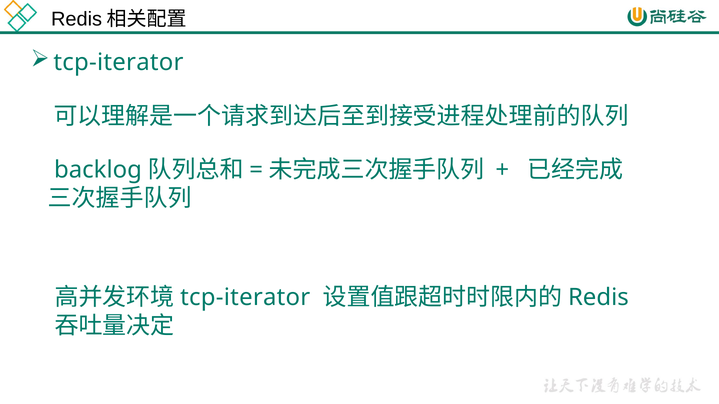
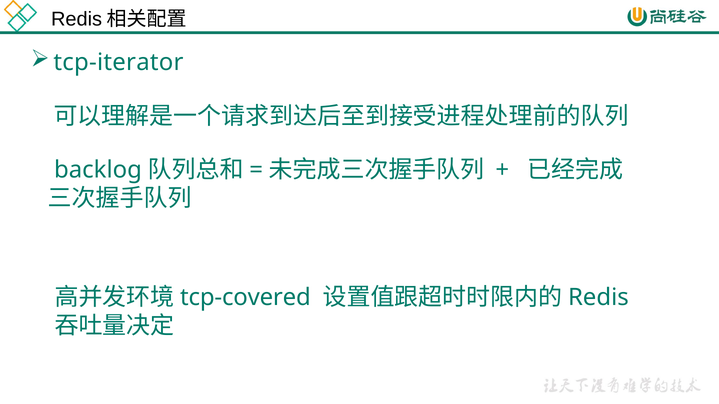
tcp-iterator: tcp-iterator -> tcp-covered (245, 297)
